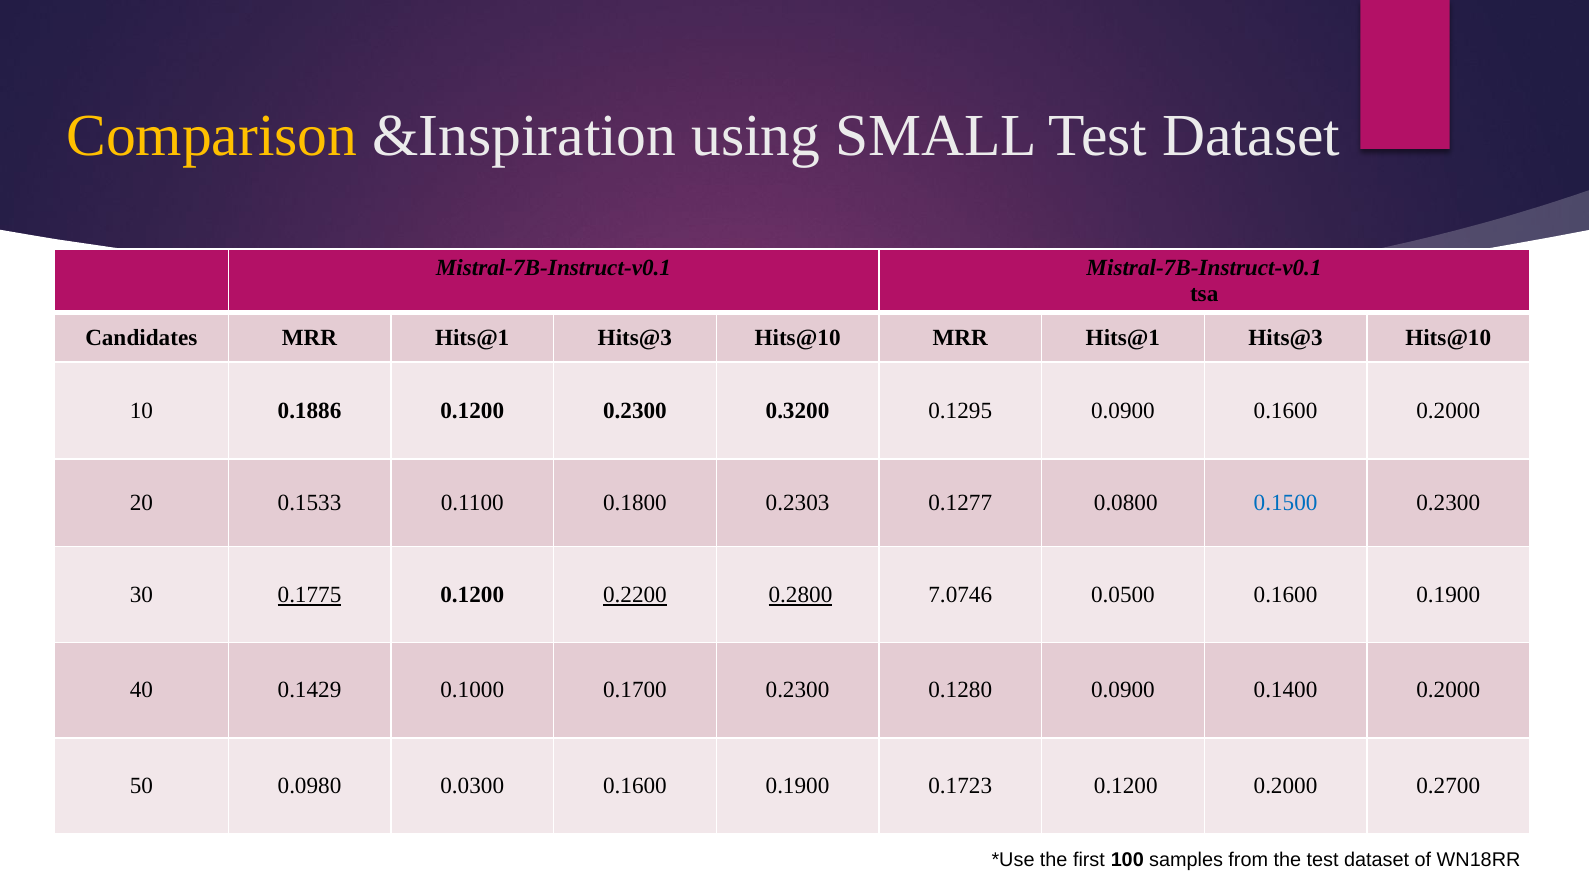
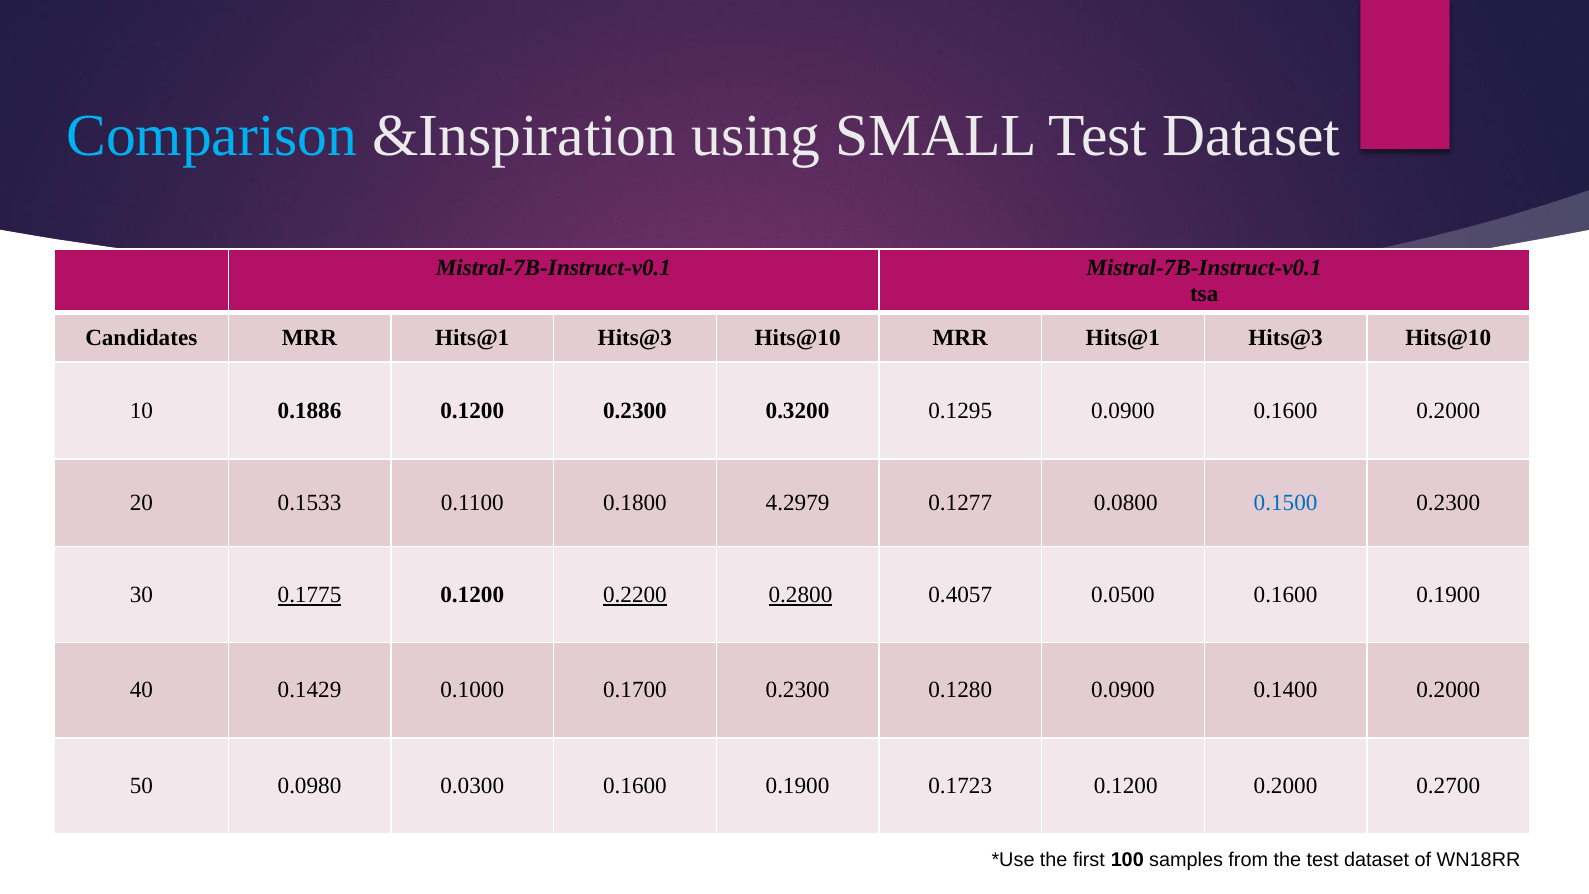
Comparison colour: yellow -> light blue (212, 136)
0.2303: 0.2303 -> 4.2979 (798, 503)
7.0746: 7.0746 -> 0.4057 (960, 594)
